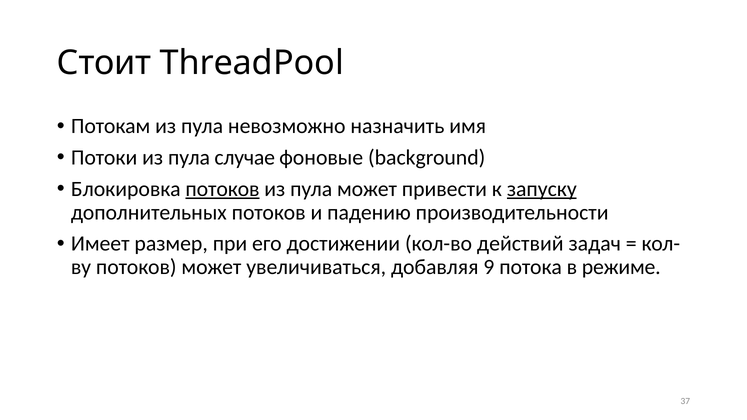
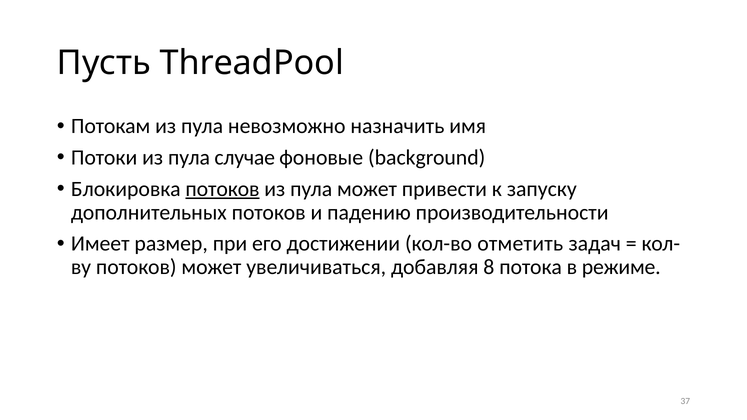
Стоит: Стоит -> Пусть (104, 63)
запуску underline: present -> none (542, 189)
действий: действий -> отметить (520, 244)
9: 9 -> 8 (489, 267)
